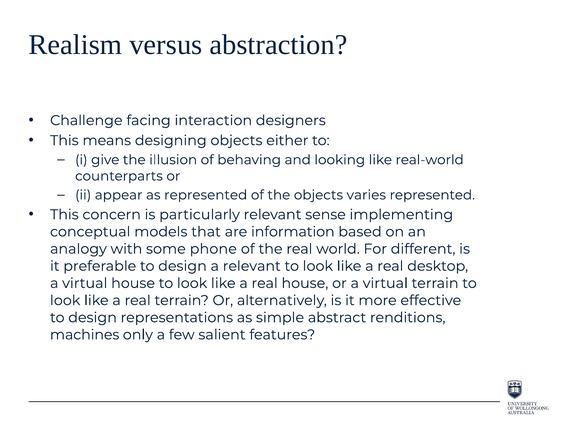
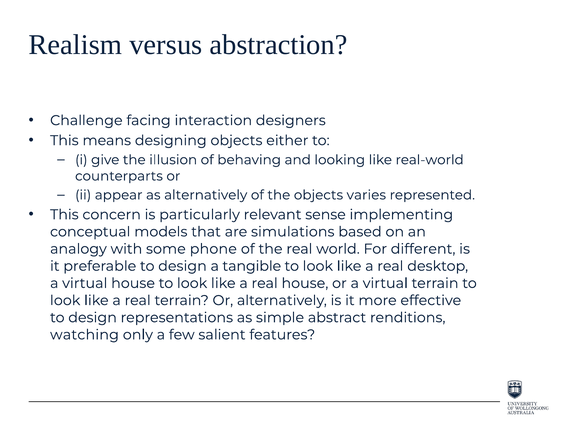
as represented: represented -> alternatively (206, 195)
information: information -> simulations (293, 232)
a relevant: relevant -> tangible (252, 266)
machines: machines -> watching (84, 335)
